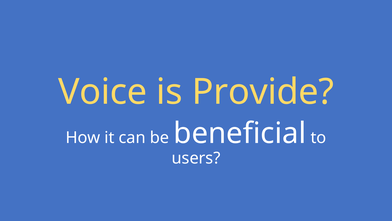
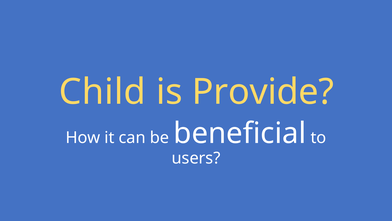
Voice: Voice -> Child (102, 92)
